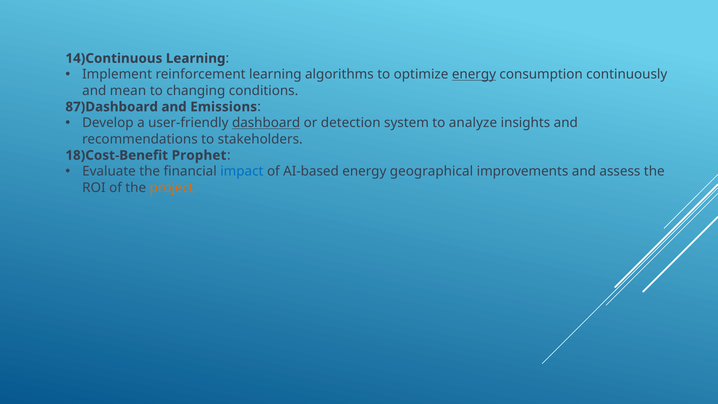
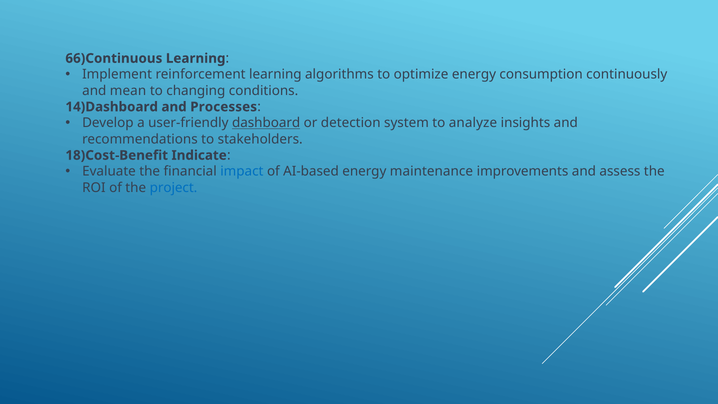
14)Continuous: 14)Continuous -> 66)Continuous (114, 58)
energy underline: present -> none (474, 75)
87)Dashboard: 87)Dashboard -> 14)Dashboard (112, 107)
Emissions: Emissions -> Processes (224, 107)
Prophet: Prophet -> Indicate (199, 155)
geographical: geographical -> maintenance (431, 171)
project colour: orange -> blue (173, 188)
